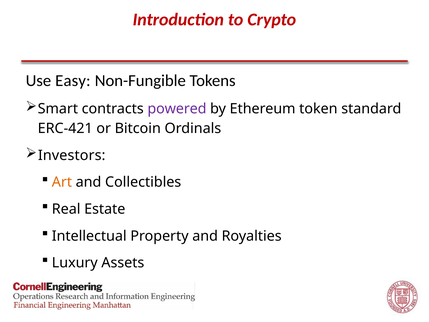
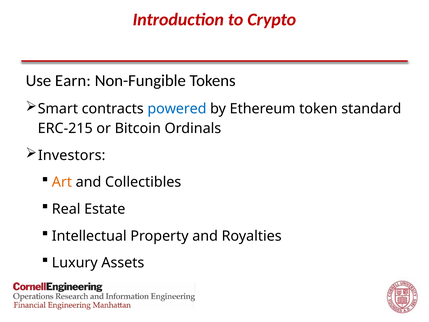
Easy: Easy -> Earn (73, 80)
powered colour: purple -> blue (177, 109)
ERC-421: ERC-421 -> ERC-215 (65, 128)
